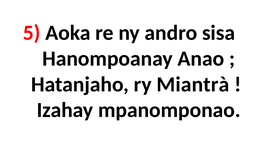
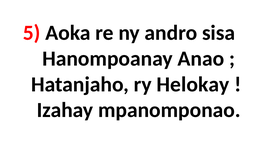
Miantrà: Miantrà -> Helokay (193, 84)
